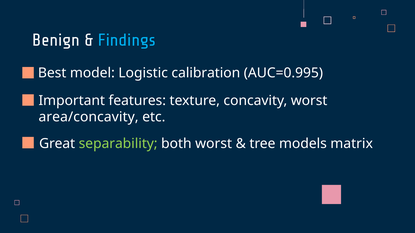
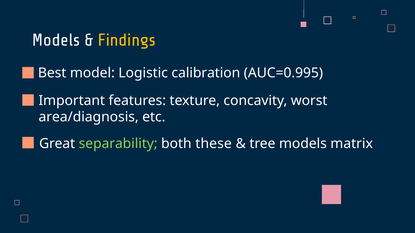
Benign: Benign -> Models (56, 40)
Findings colour: light blue -> yellow (127, 40)
area/concavity: area/concavity -> area/diagnosis (89, 117)
both worst: worst -> these (214, 144)
